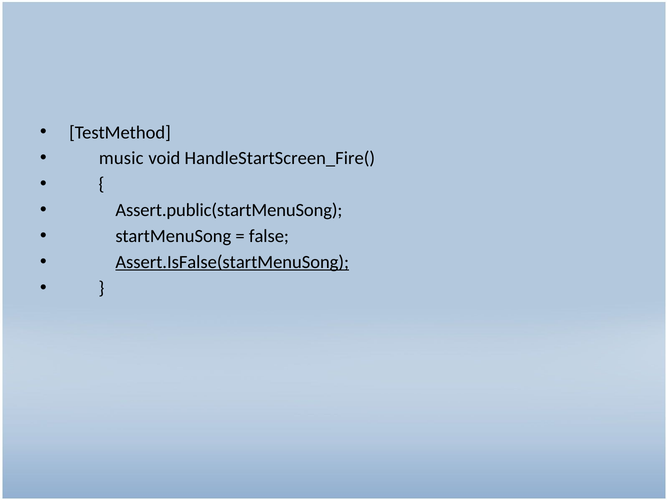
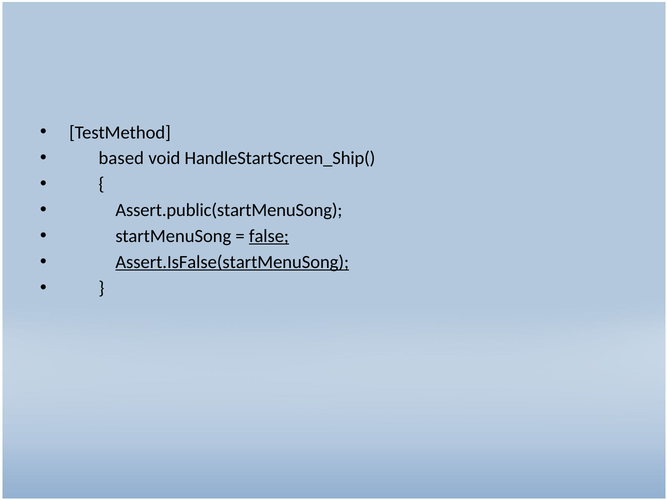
music: music -> based (121, 158)
HandleStartScreen_Fire(: HandleStartScreen_Fire( -> HandleStartScreen_Ship( (280, 158)
false underline: none -> present (269, 236)
